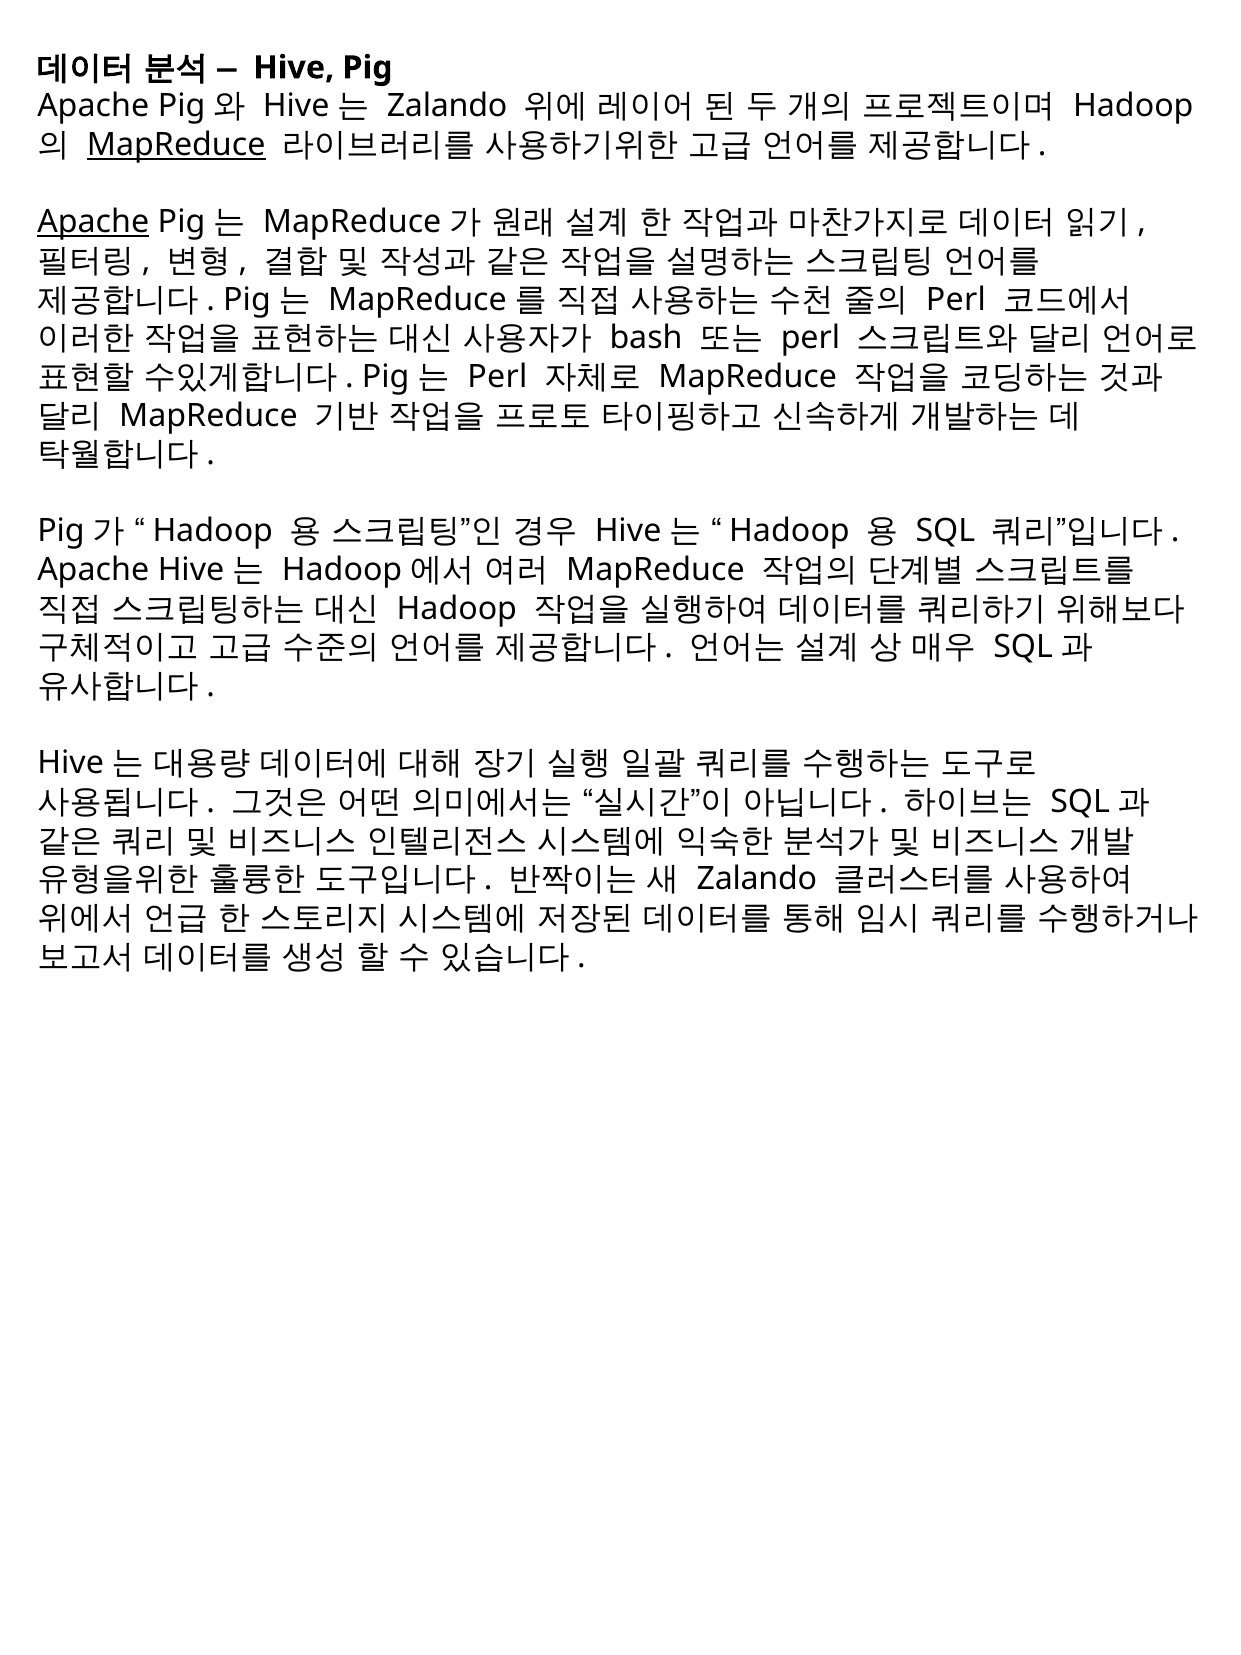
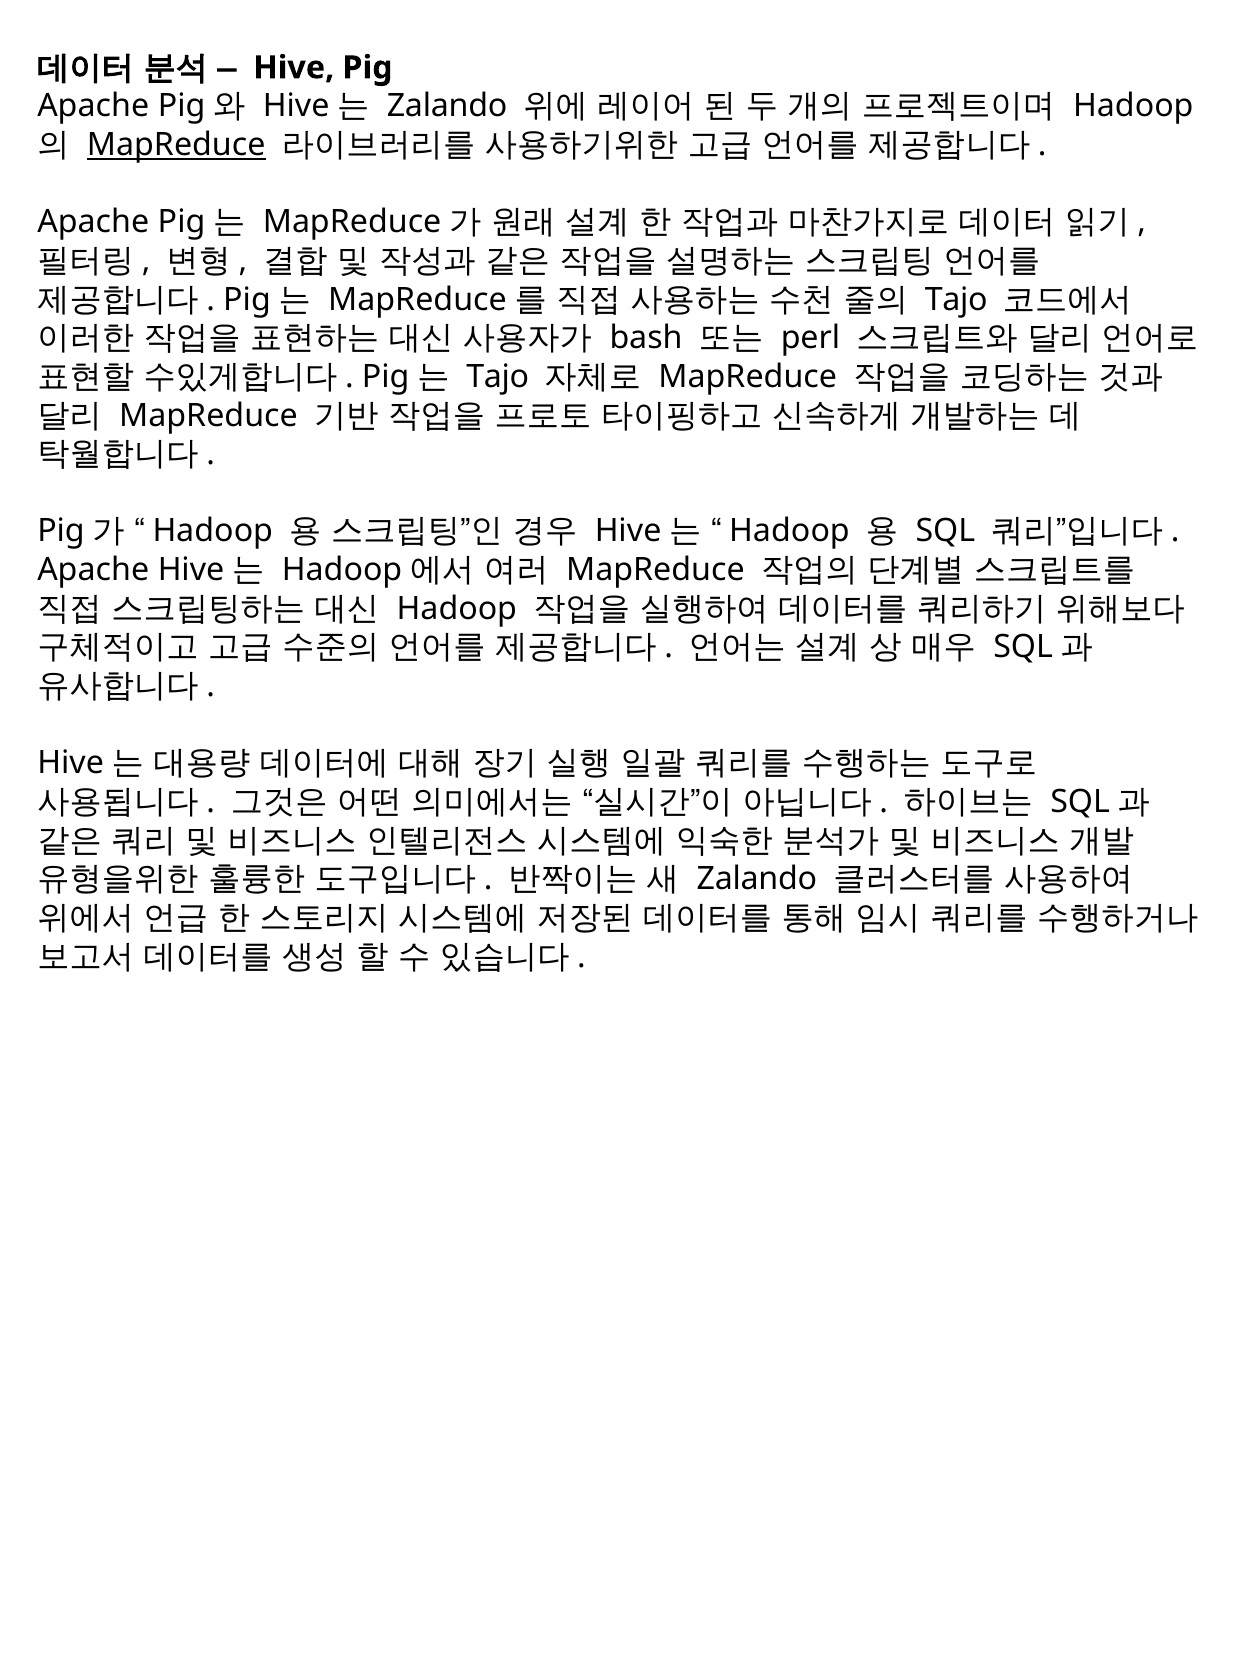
Apache underline: present -> none (93, 222)
Perl: Perl -> Tajo (956, 299)
Perl: Perl -> Tajo (498, 377)
